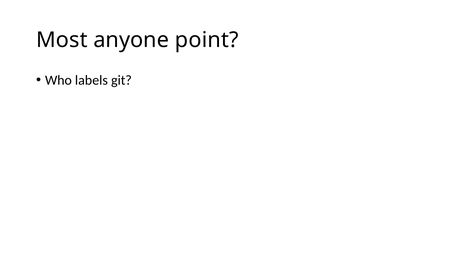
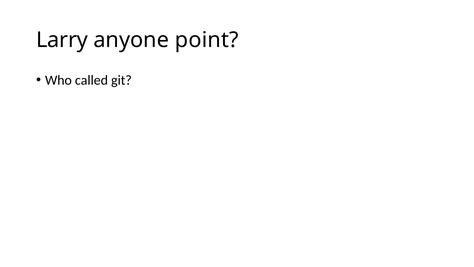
Most: Most -> Larry (62, 40)
labels: labels -> called (91, 80)
